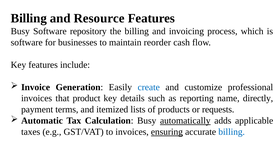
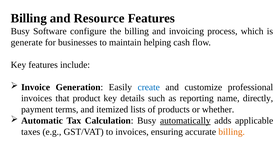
repository: repository -> configure (88, 31)
software: software -> generate (27, 42)
reorder: reorder -> helping (157, 42)
requests: requests -> whether (218, 109)
ensuring underline: present -> none (167, 131)
billing colour: blue -> orange (232, 131)
